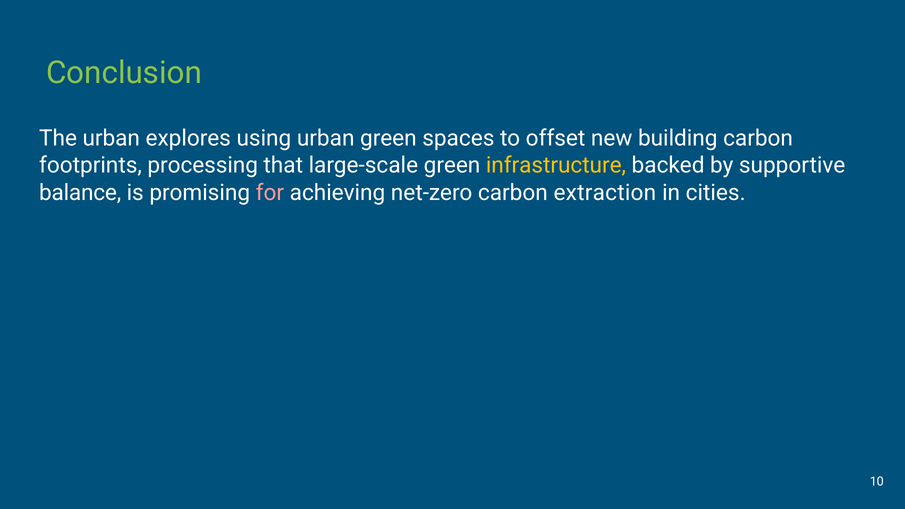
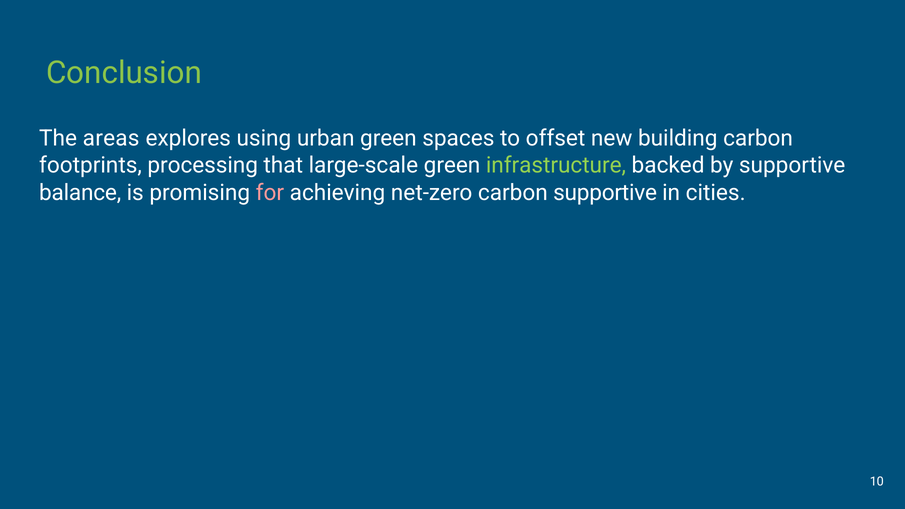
The urban: urban -> areas (111, 138)
infrastructure colour: yellow -> light green (556, 166)
carbon extraction: extraction -> supportive (605, 193)
